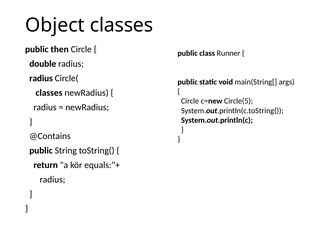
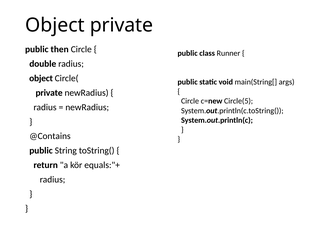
Object classes: classes -> private (121, 25)
radius: radius -> object (41, 78)
classes: classes -> private (49, 93)
